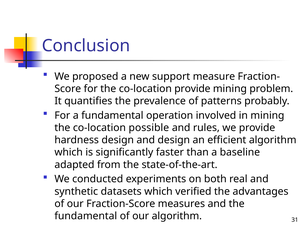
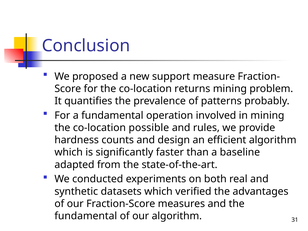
co-location provide: provide -> returns (192, 89)
hardness design: design -> counts (118, 140)
